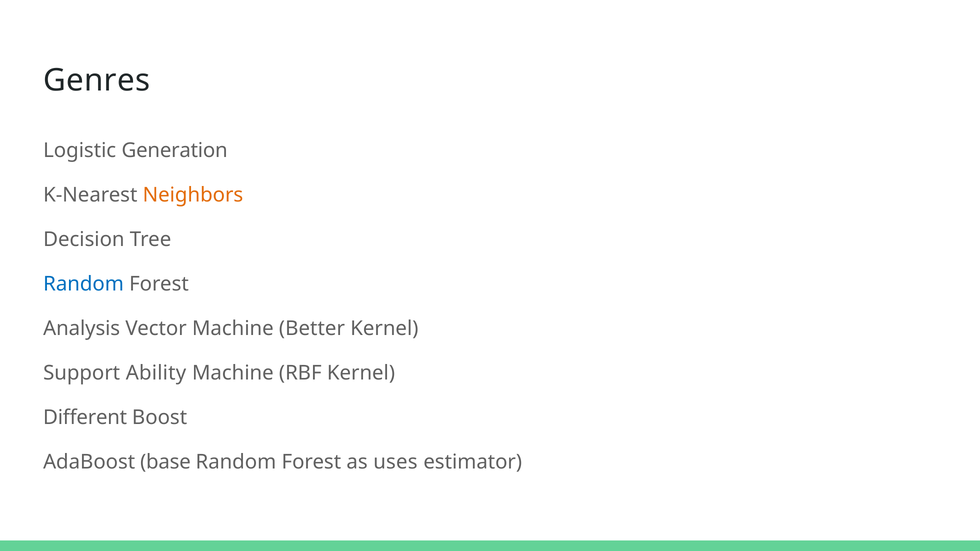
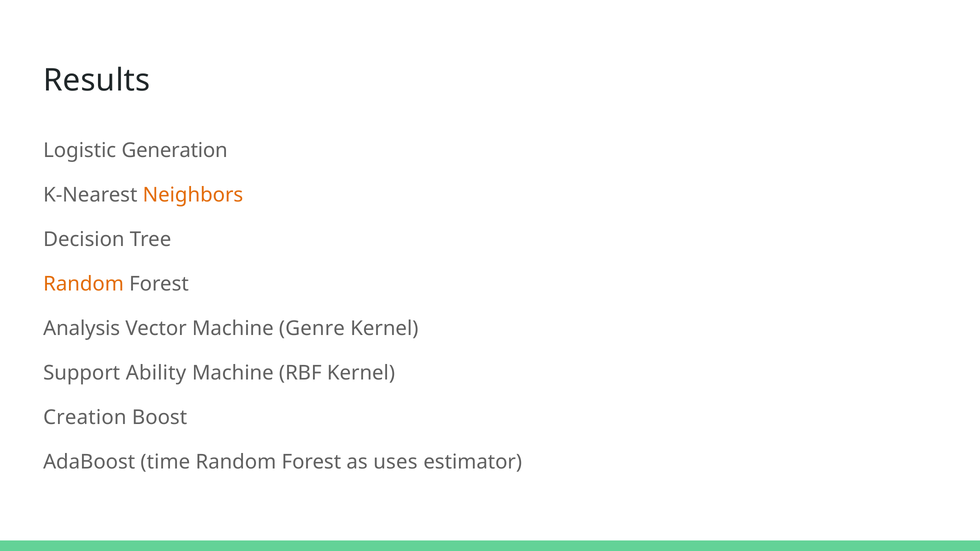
Genres: Genres -> Results (97, 81)
Random colour: blue -> orange (84, 284)
Better: Better -> Genre (312, 329)
Different: Different -> Creation (85, 418)
base: base -> time (165, 462)
